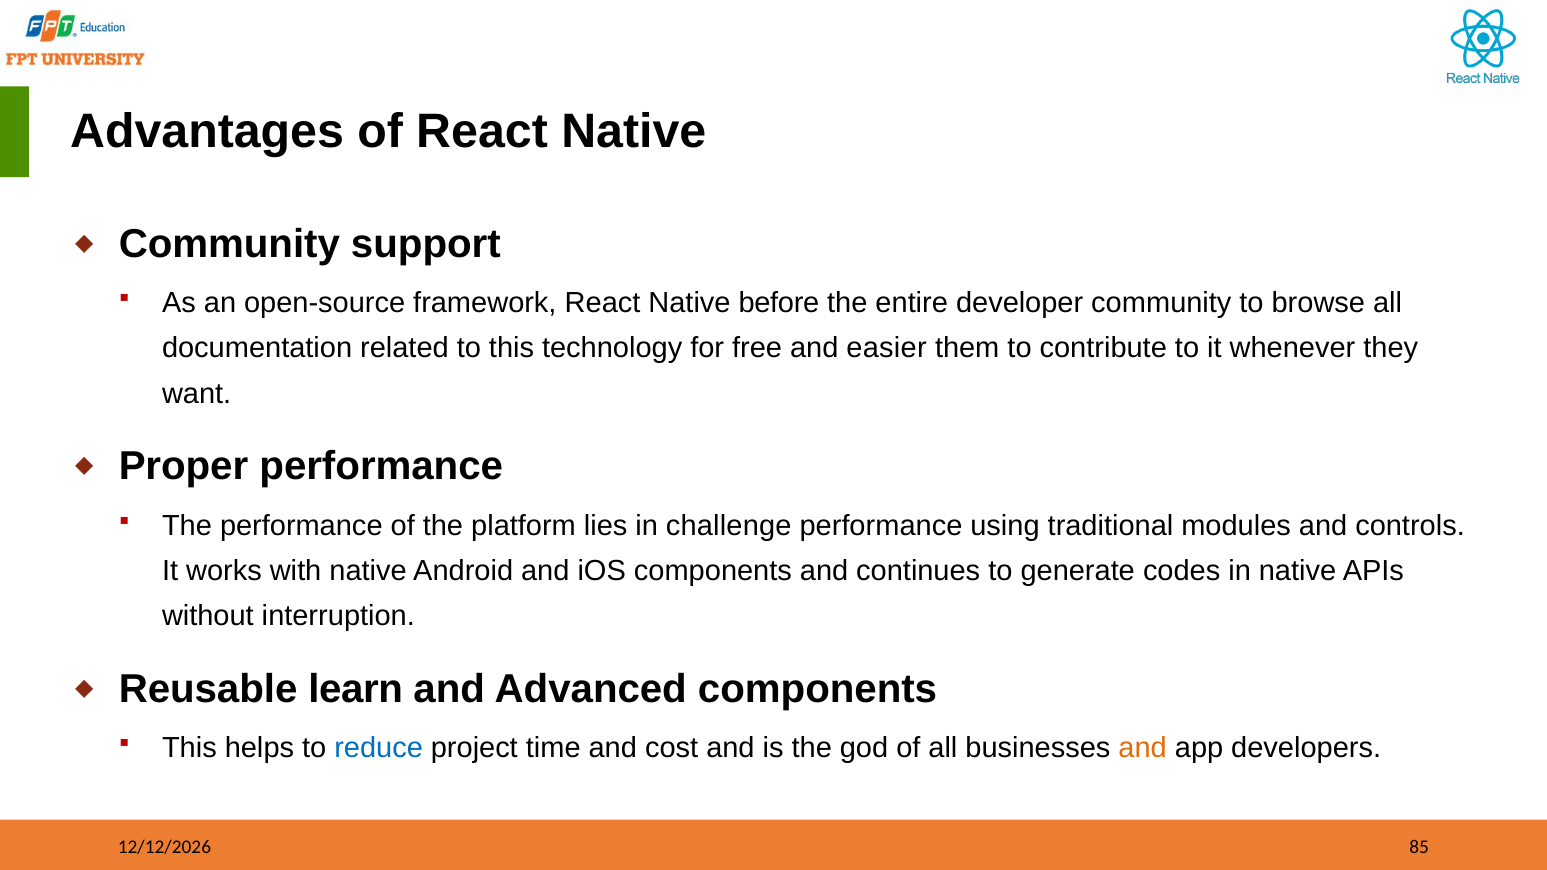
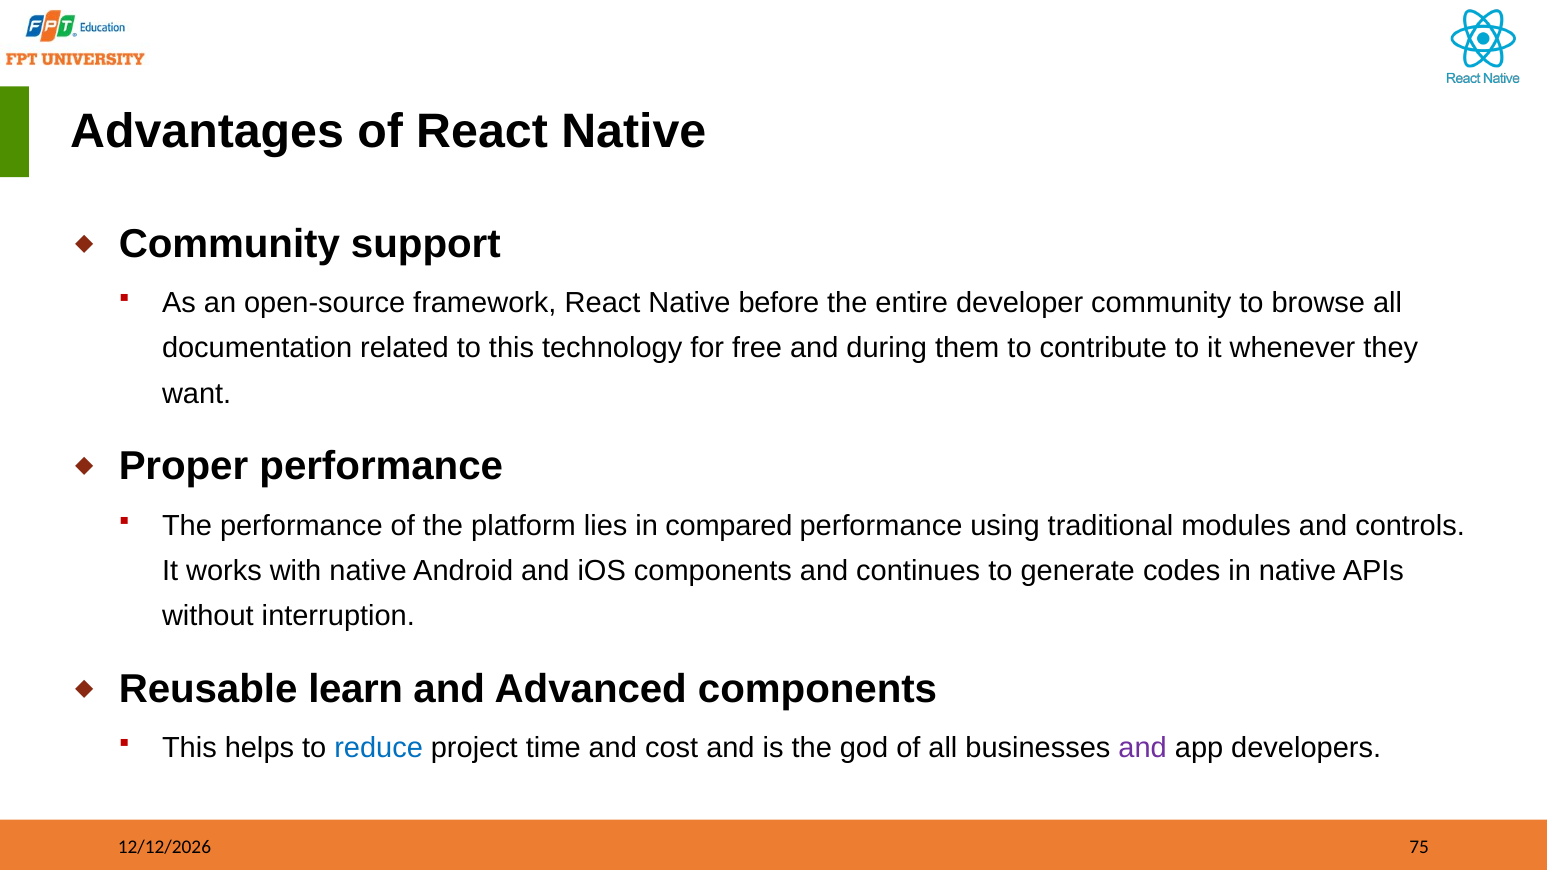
easier: easier -> during (887, 348)
challenge: challenge -> compared (729, 526)
and colour: orange -> purple (1143, 748)
85: 85 -> 75 (1419, 847)
